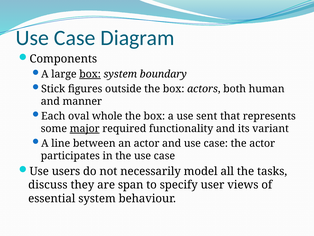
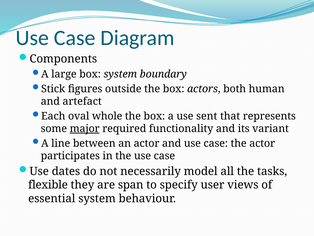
box underline: present -> none (90, 74)
manner: manner -> artefact (82, 101)
users: users -> dates (66, 171)
discuss: discuss -> flexible (48, 185)
